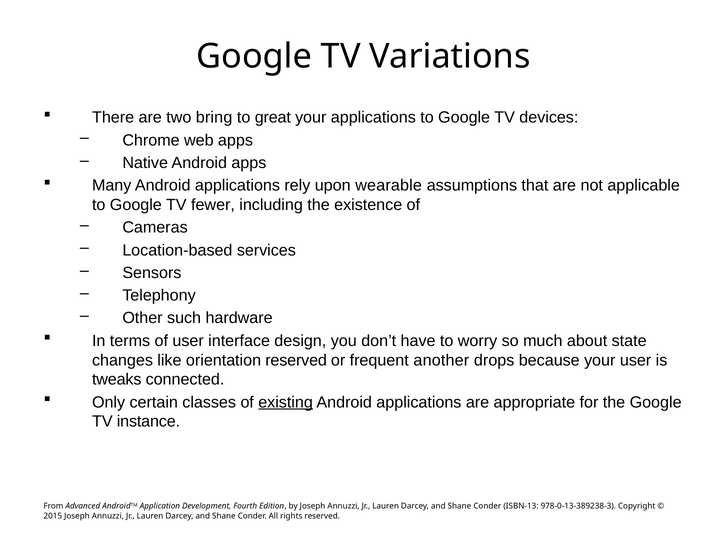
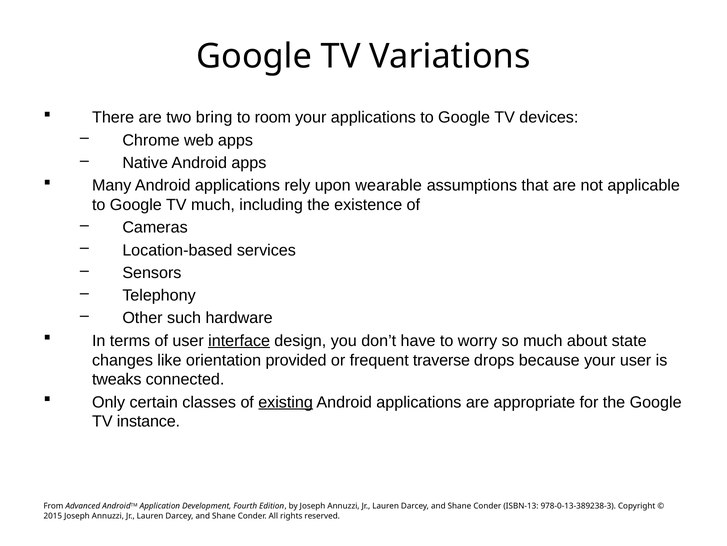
great: great -> room (273, 117)
TV fewer: fewer -> much (213, 205)
interface underline: none -> present (239, 340)
orientation reserved: reserved -> provided (296, 360)
another: another -> traverse (442, 360)
